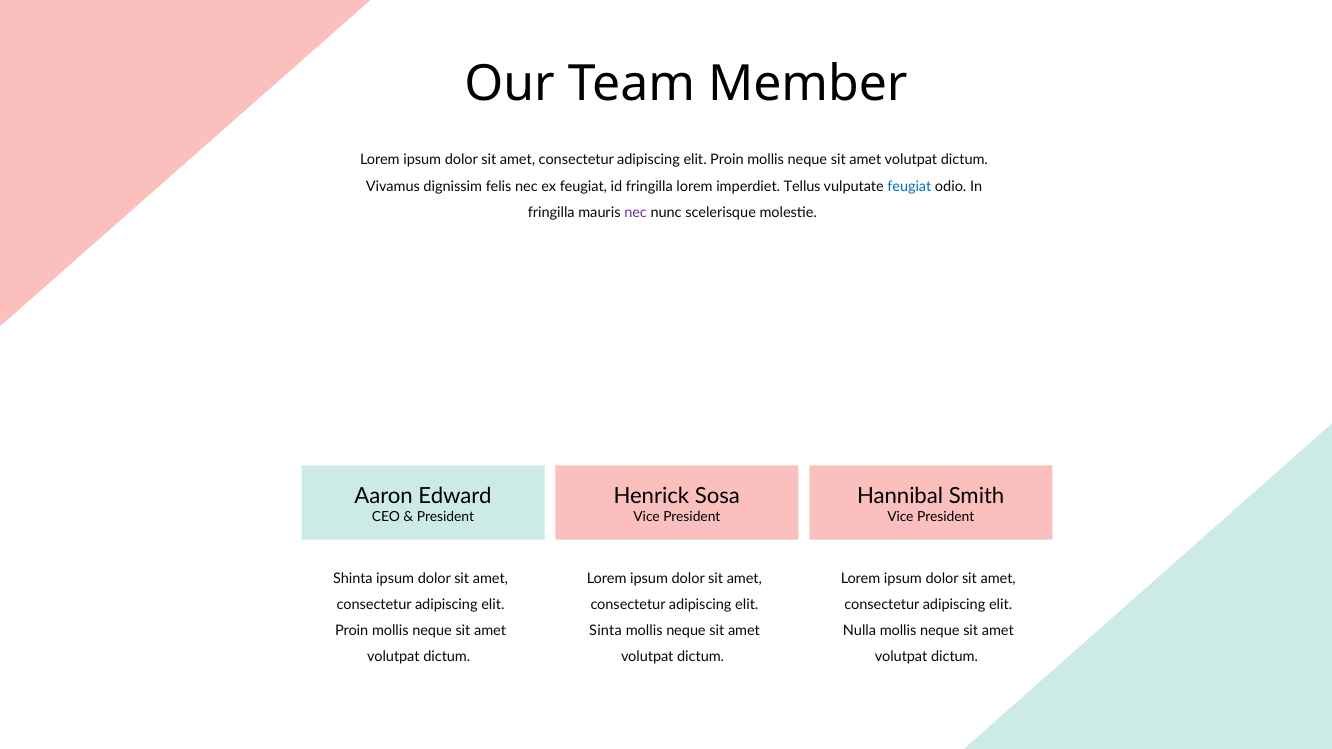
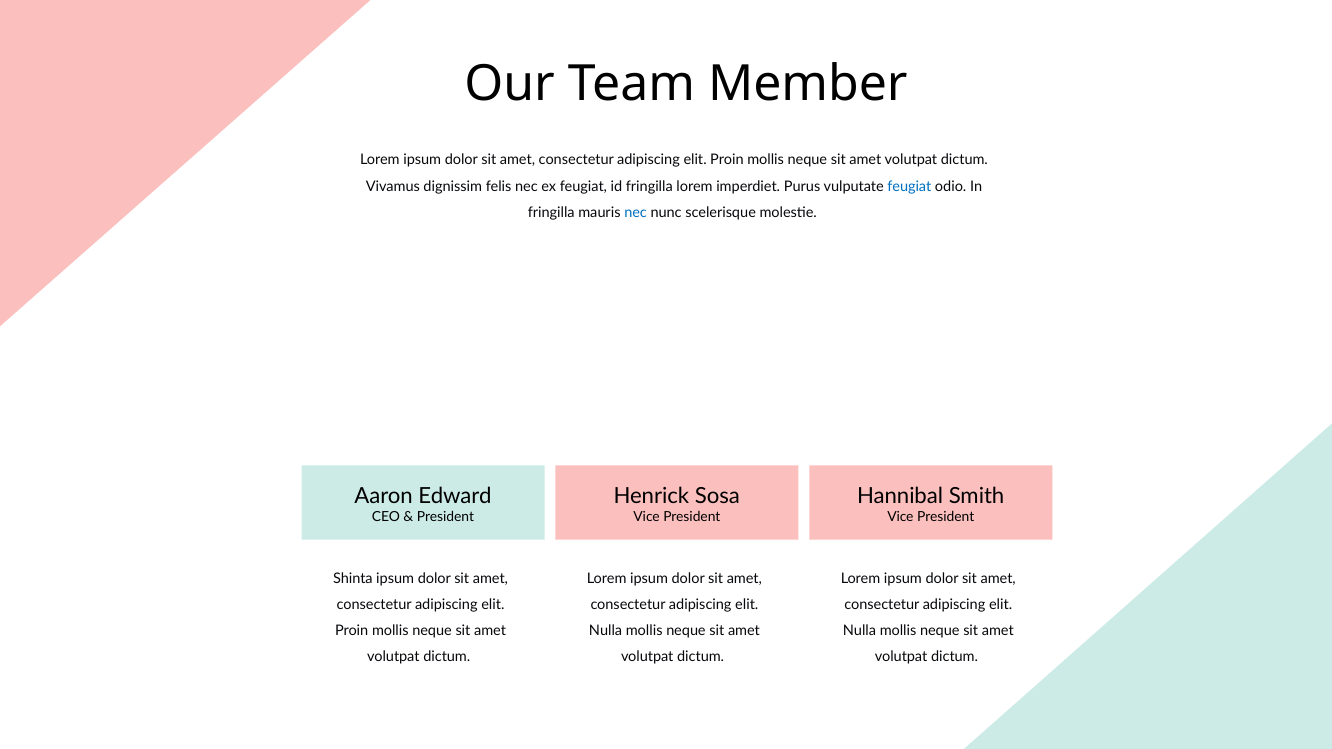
Tellus: Tellus -> Purus (802, 186)
nec colour: purple -> blue (636, 212)
Sinta: Sinta -> Nulla (606, 631)
